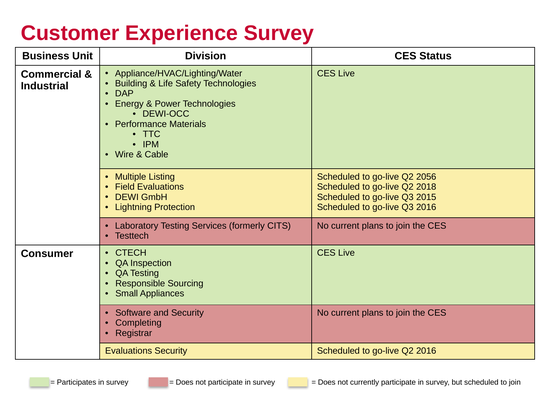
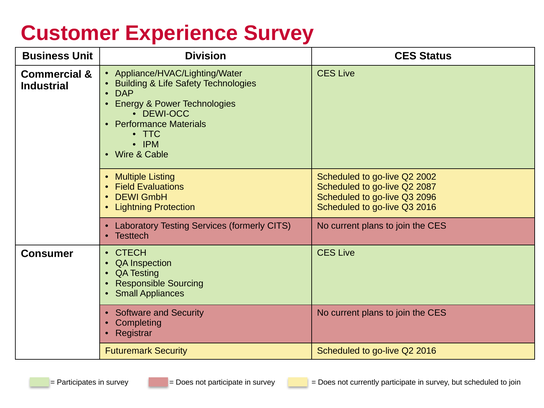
2056: 2056 -> 2002 (426, 177)
2018: 2018 -> 2087 (426, 187)
2015: 2015 -> 2096 (426, 197)
Evaluations: Evaluations -> Futuremark (129, 351)
